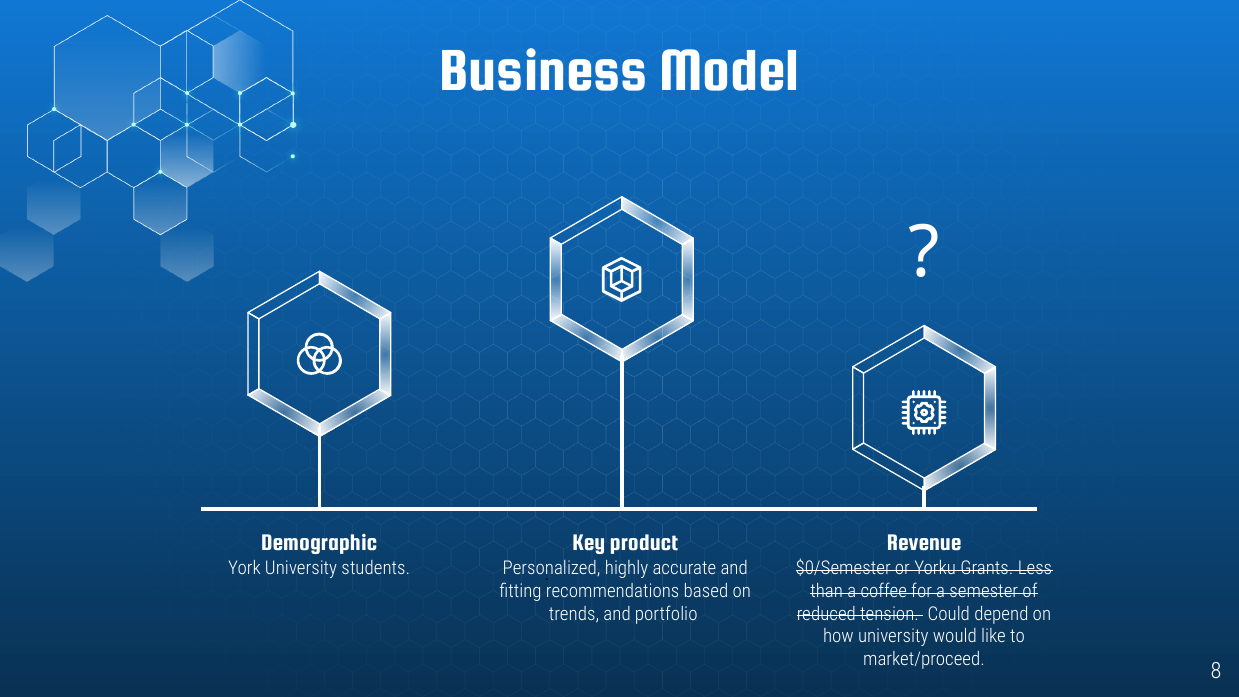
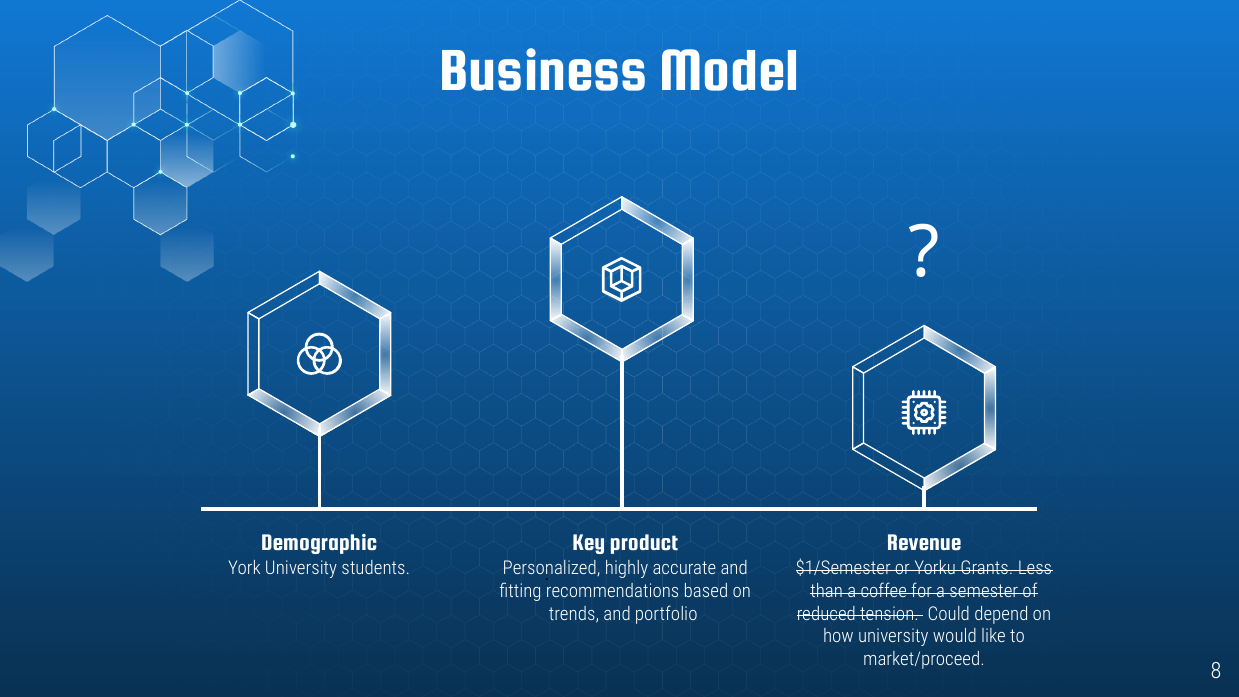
$0/Semester: $0/Semester -> $1/Semester (843, 568)
